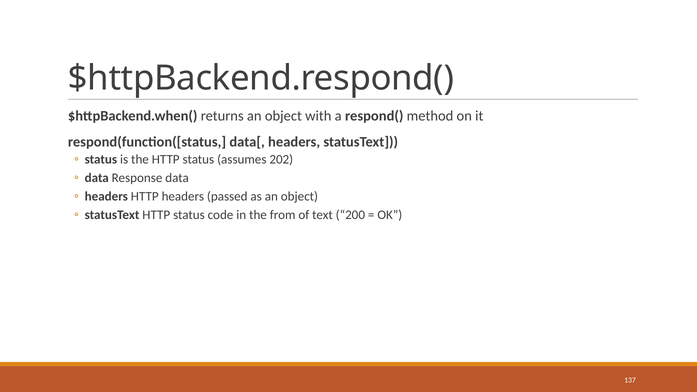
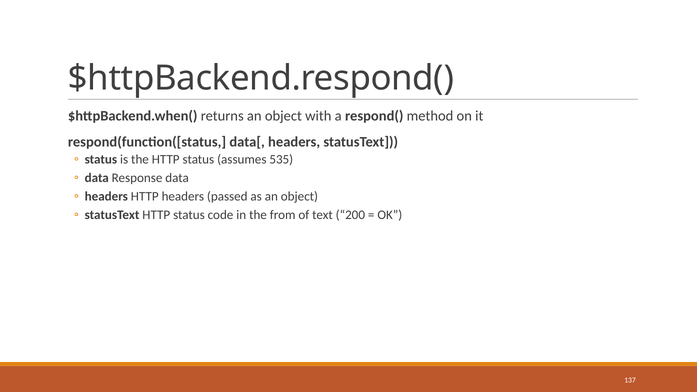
202: 202 -> 535 (281, 160)
